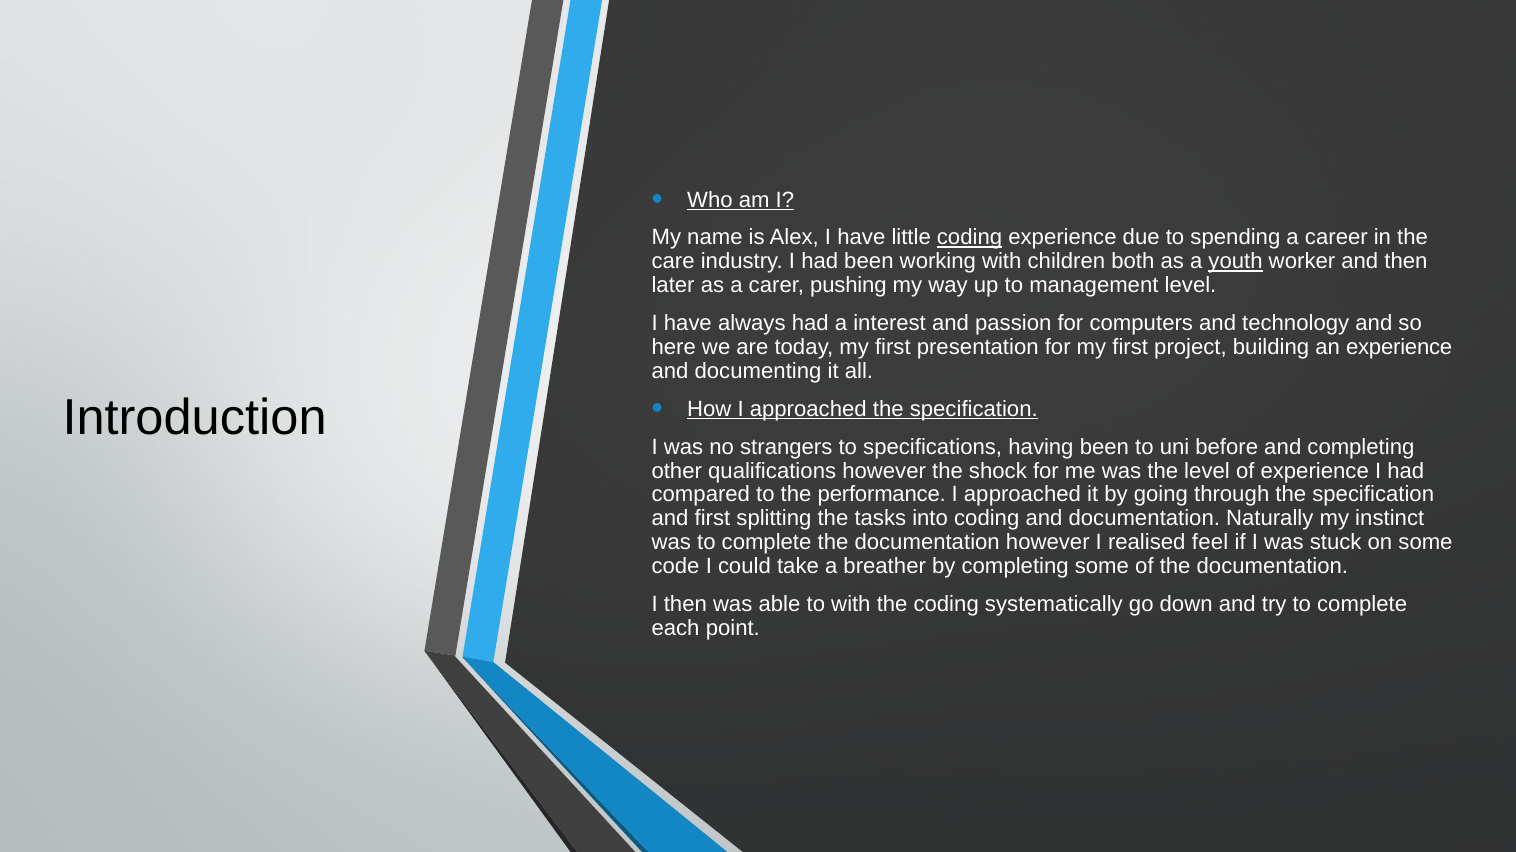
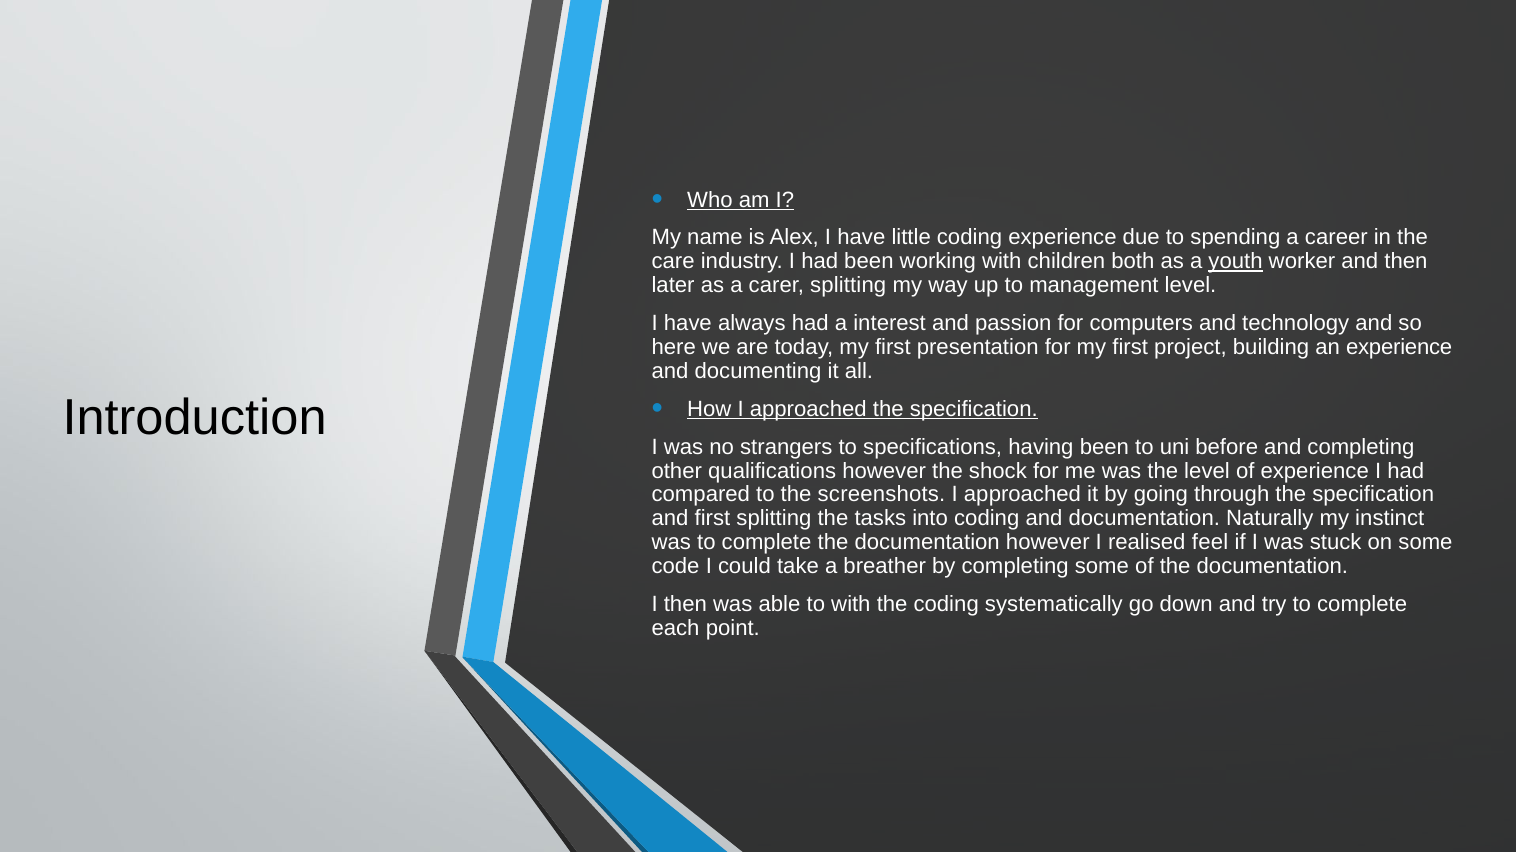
coding underline: present -> none (970, 238)
carer pushing: pushing -> splitting (848, 286)
performance: performance -> screenshots (882, 495)
